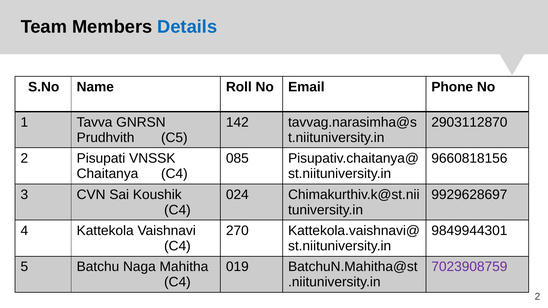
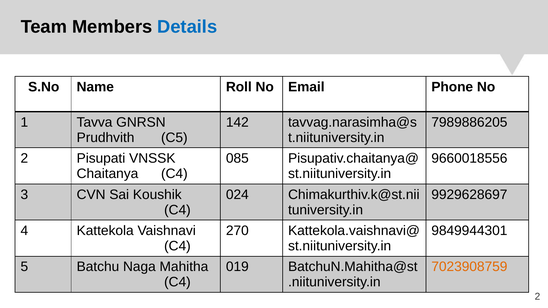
2903112870: 2903112870 -> 7989886205 (469, 122)
9660818156: 9660818156 -> 9660018556 (469, 158)
7023908759 colour: purple -> orange (469, 267)
